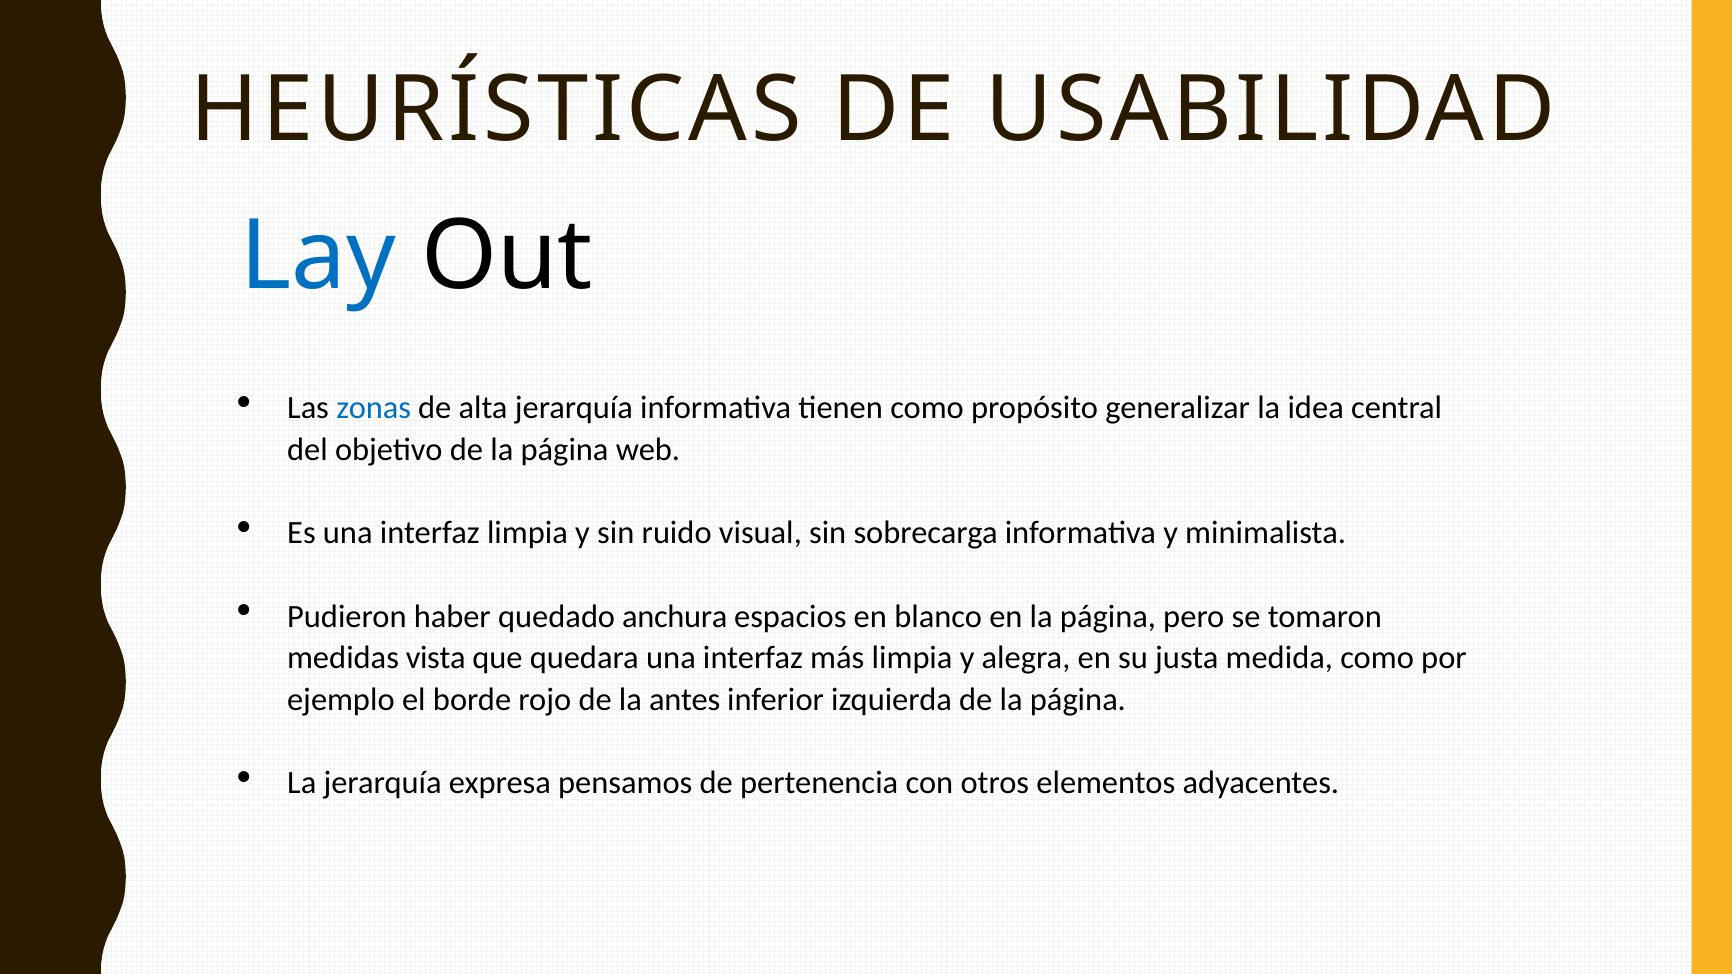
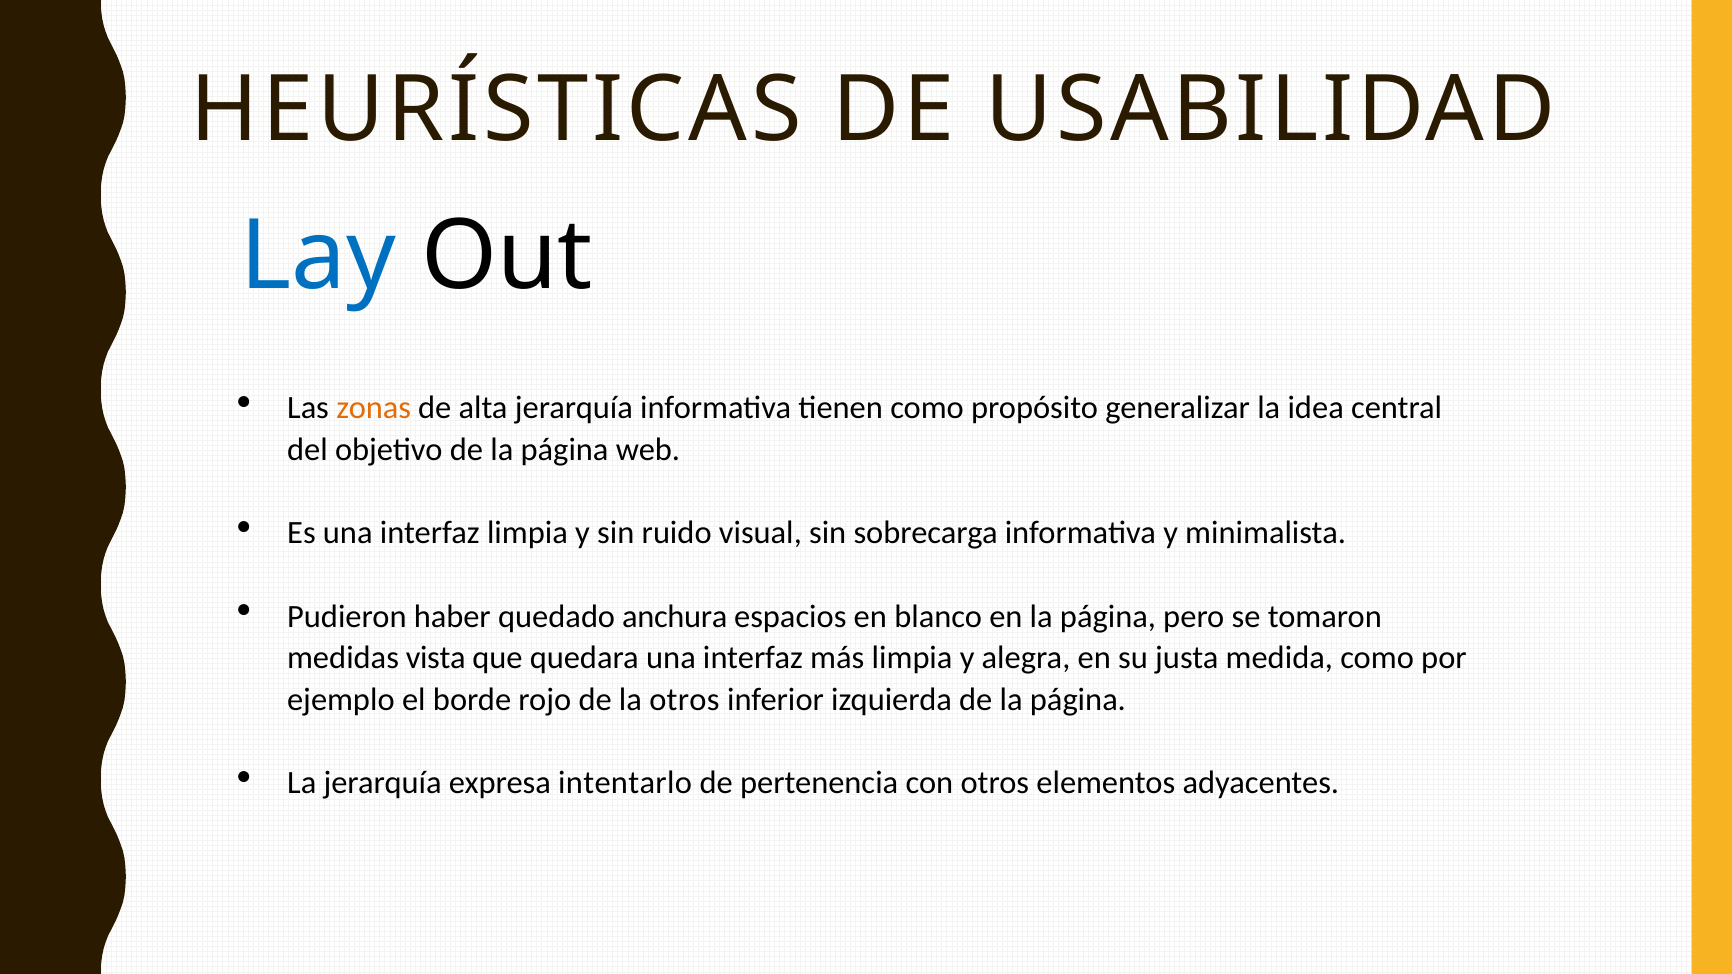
zonas colour: blue -> orange (374, 408)
la antes: antes -> otros (684, 700)
pensamos: pensamos -> intentarlo (625, 783)
